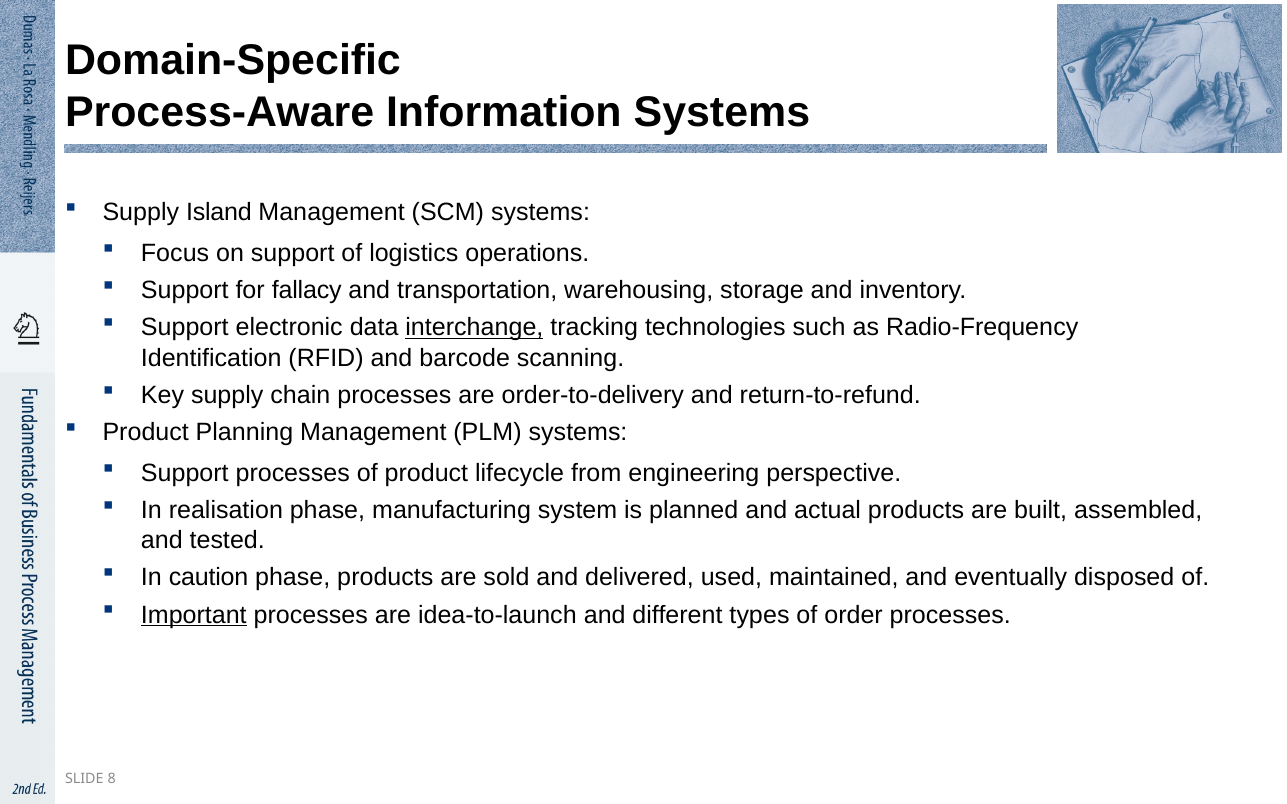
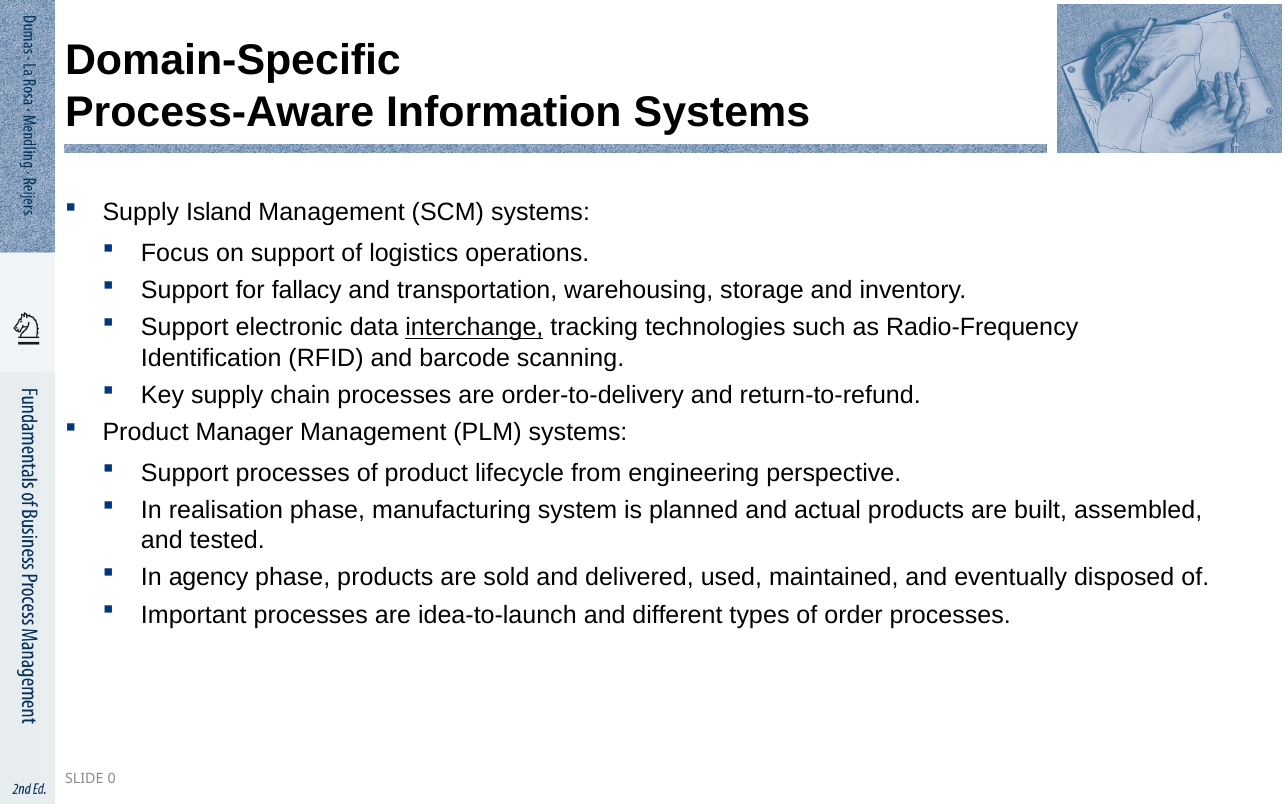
Planning: Planning -> Manager (245, 432)
caution: caution -> agency (209, 578)
Important underline: present -> none (194, 615)
8: 8 -> 0 (112, 780)
